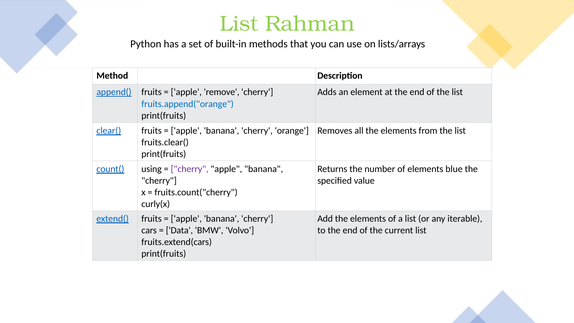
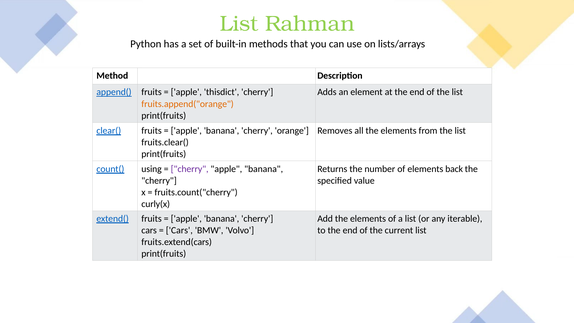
remove: remove -> thisdict (222, 92)
fruits.append("orange colour: blue -> orange (188, 104)
blue: blue -> back (454, 169)
Data: Data -> Cars (179, 230)
